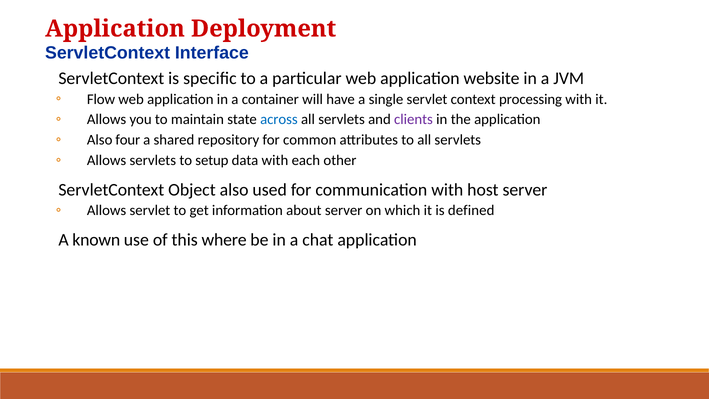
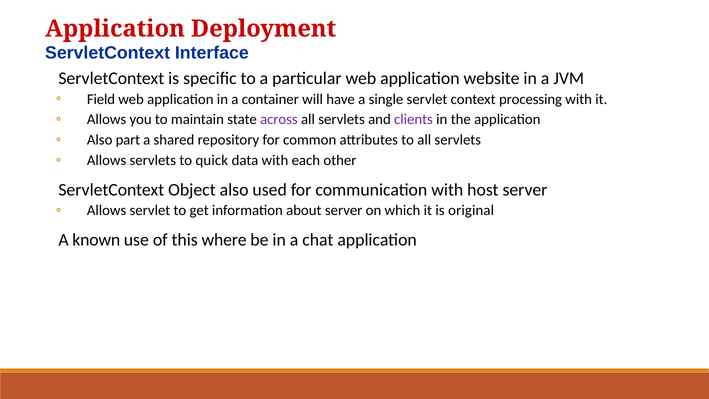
Flow: Flow -> Field (101, 99)
across colour: blue -> purple (279, 120)
four: four -> part (128, 140)
setup: setup -> quick (212, 160)
defined: defined -> original (471, 210)
